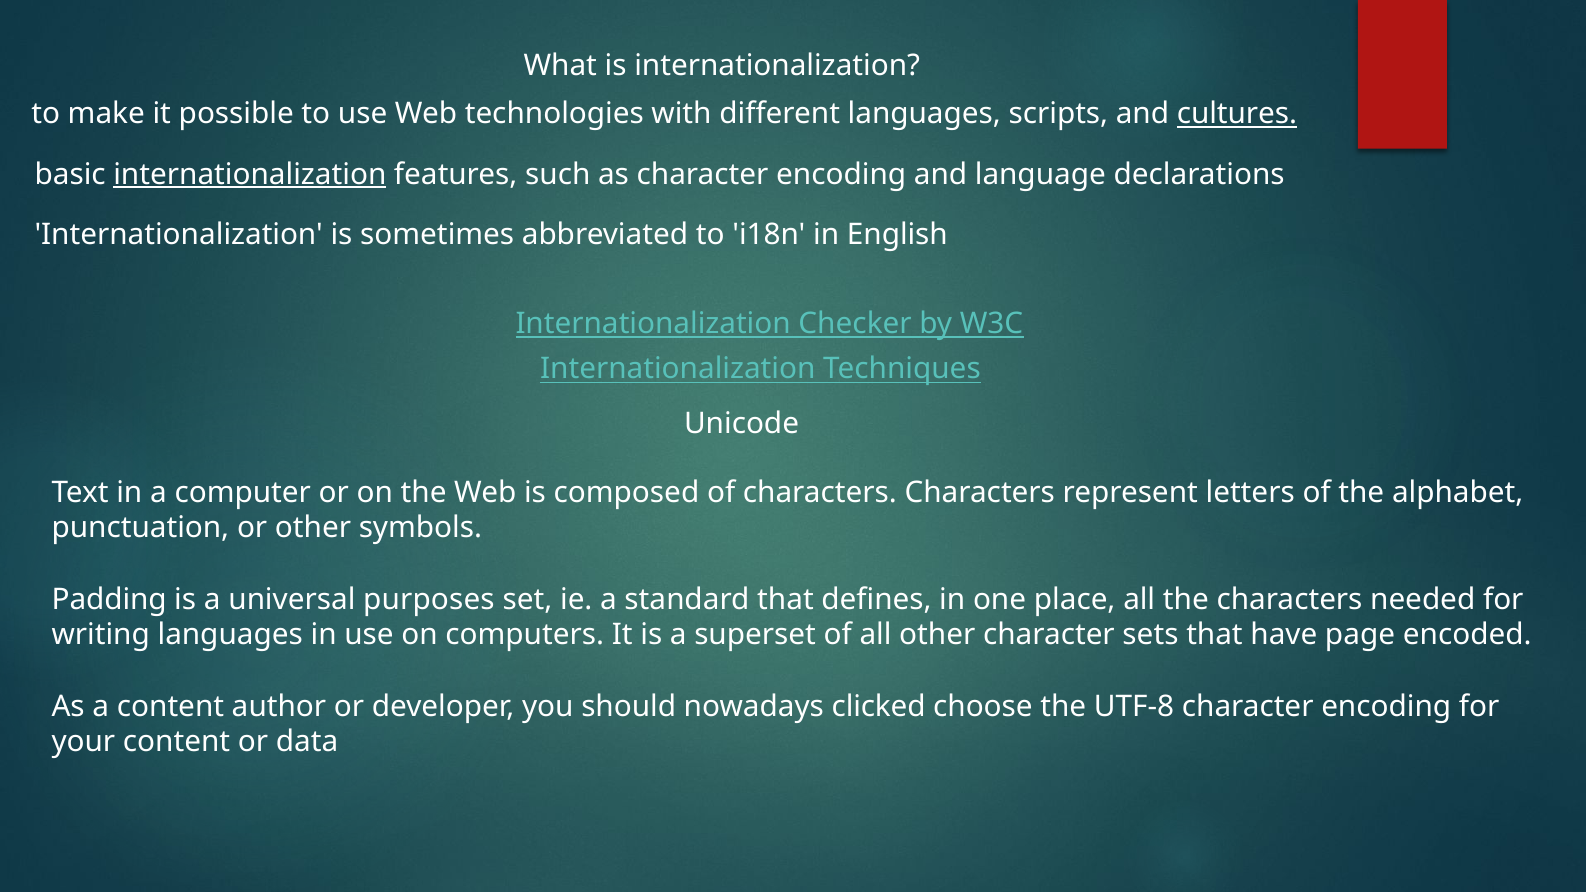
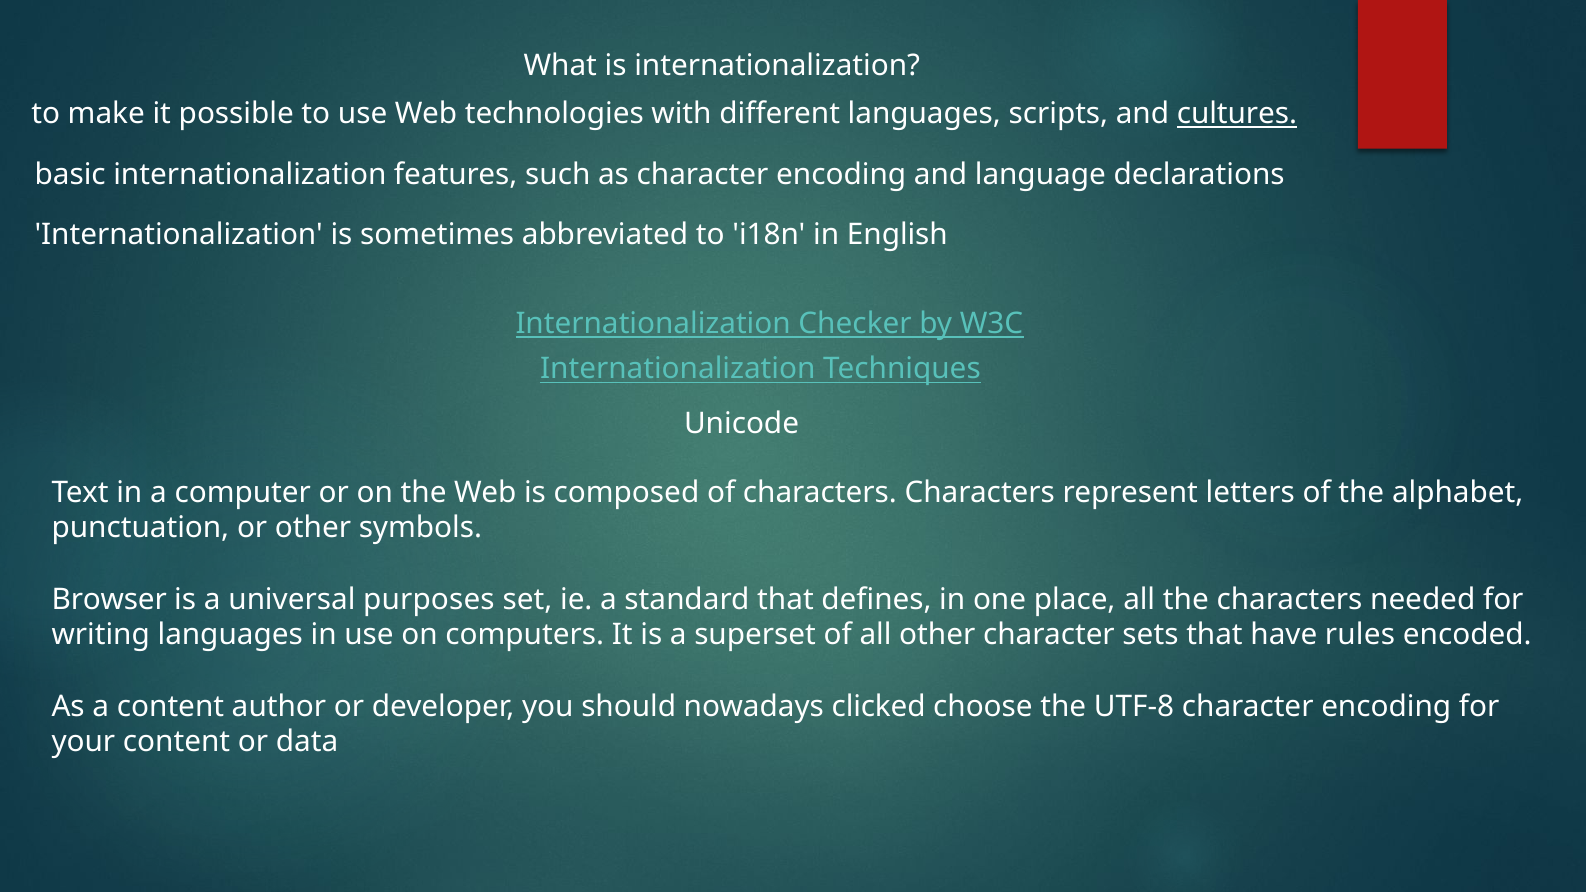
internationalization underline: present -> none (250, 174)
Padding: Padding -> Browser (109, 599)
page: page -> rules (1360, 635)
